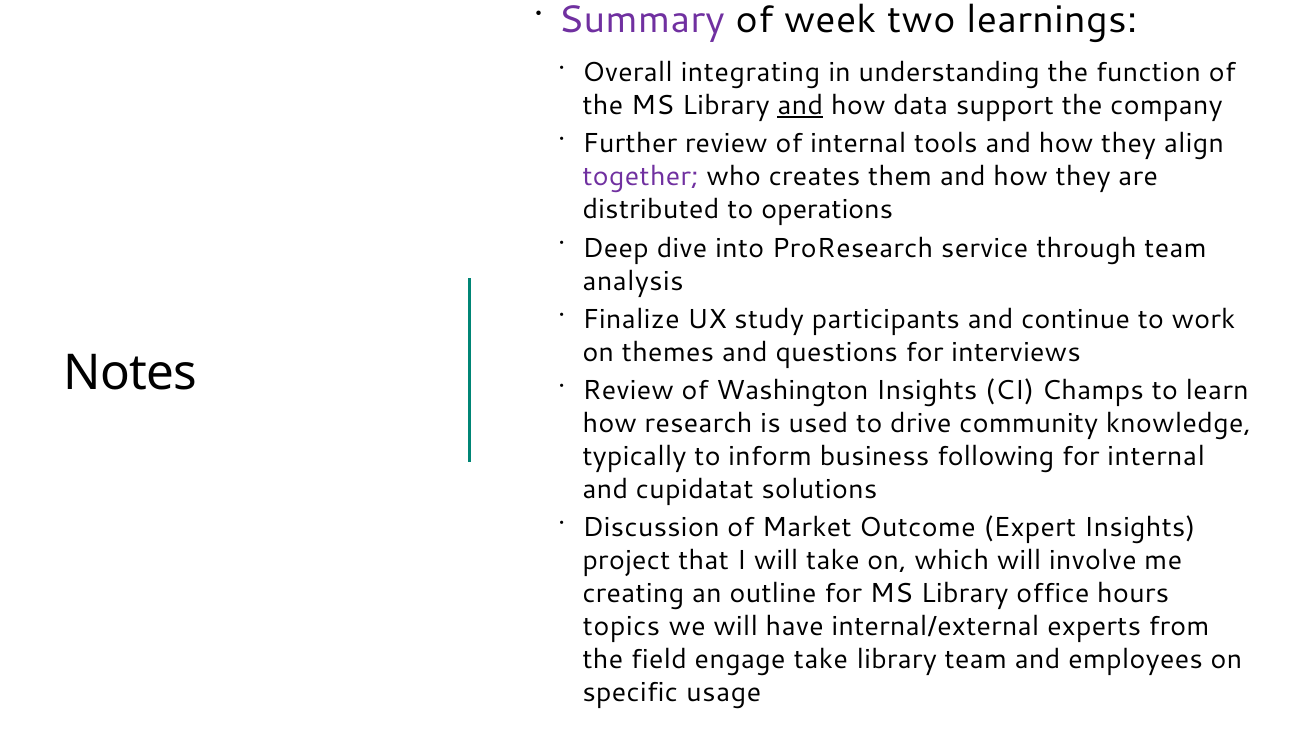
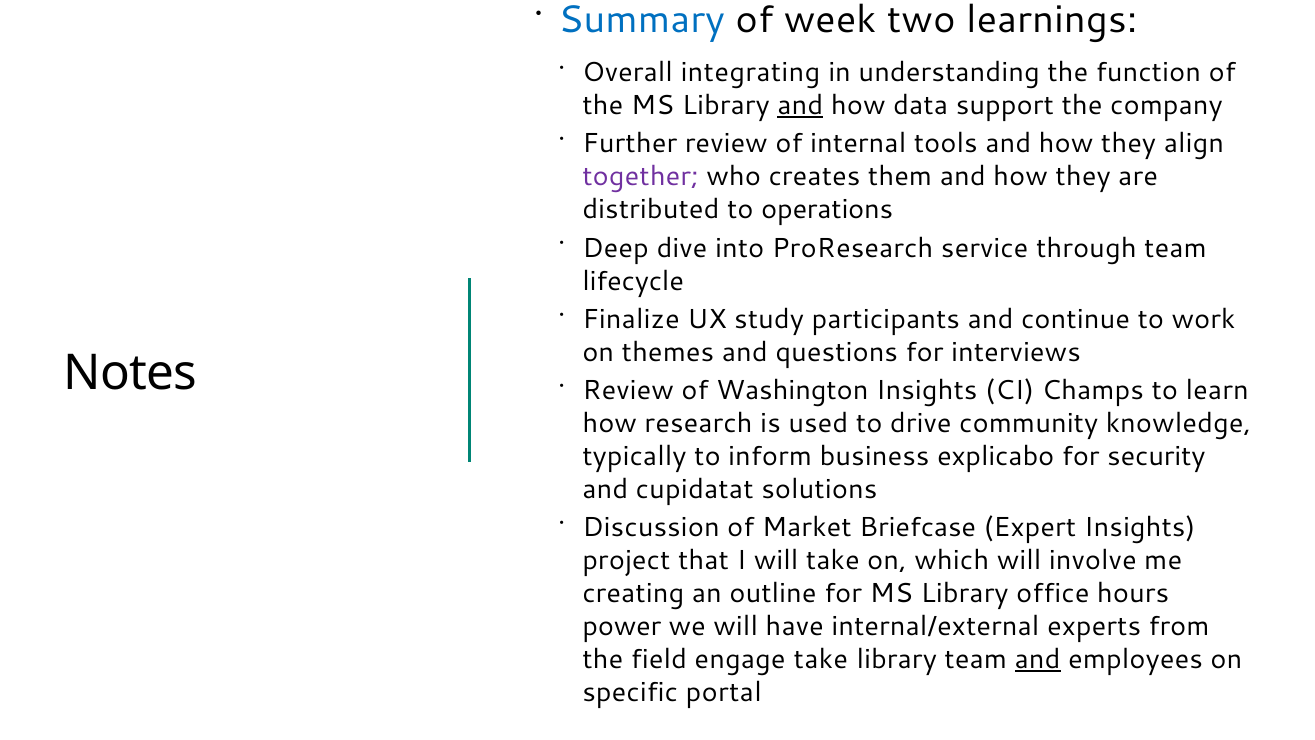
Summary colour: purple -> blue (642, 20)
analysis: analysis -> lifecycle (633, 281)
following: following -> explicabo (996, 456)
for internal: internal -> security (1156, 456)
Outcome: Outcome -> Briefcase (918, 527)
topics: topics -> power (622, 626)
and underline: none -> present (1038, 659)
usage: usage -> portal (724, 692)
